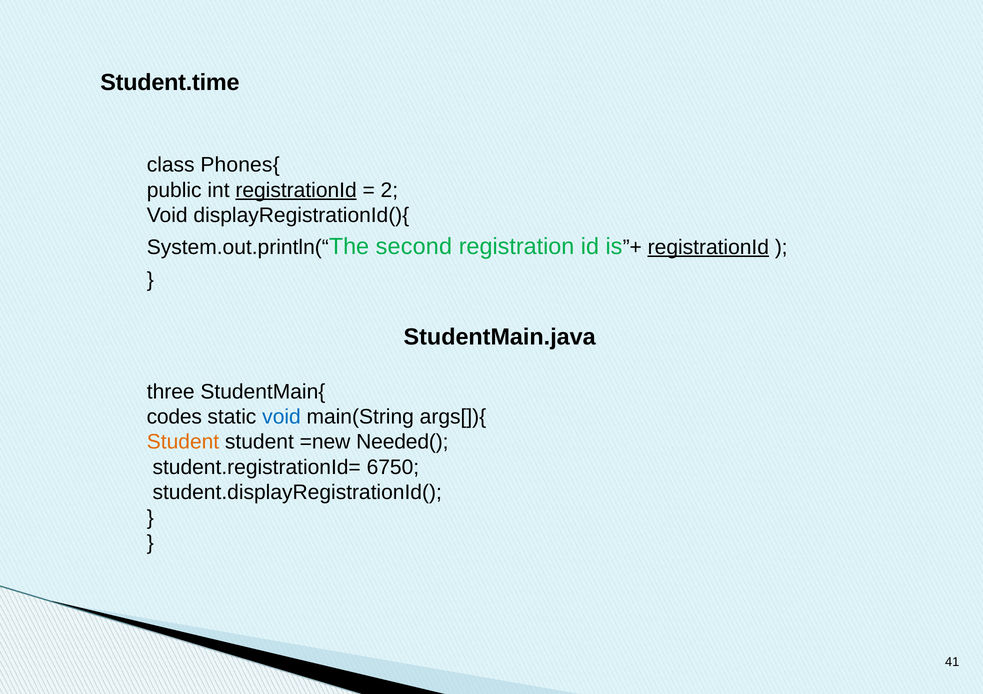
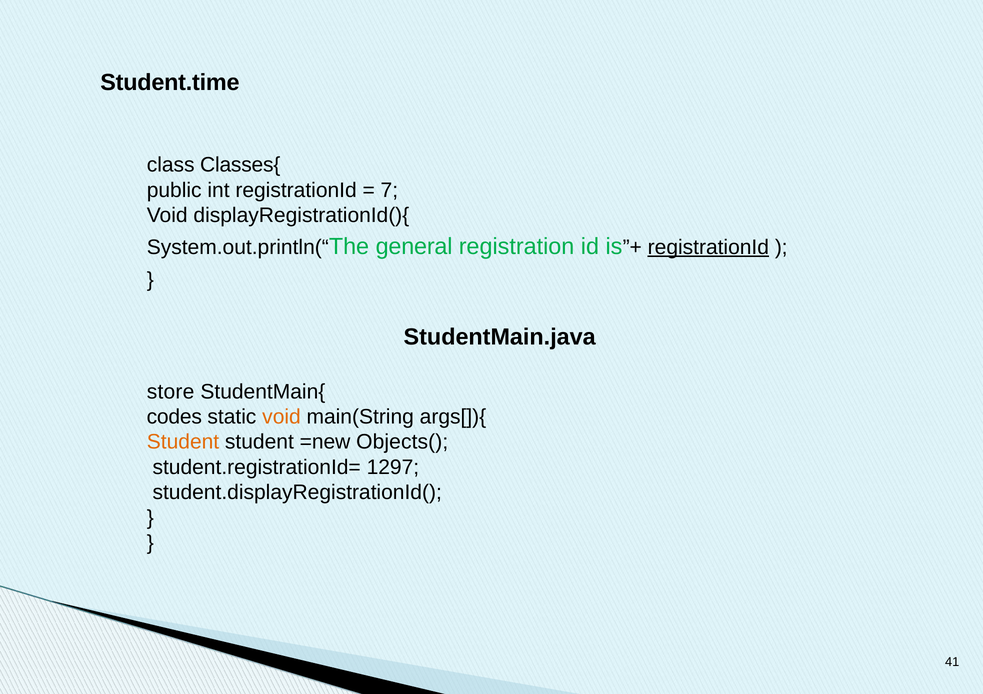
Phones{: Phones{ -> Classes{ (240, 165)
registrationId underline: present -> none (296, 190)
2: 2 -> 7 (389, 190)
second: second -> general (414, 247)
three: three -> store (171, 392)
void colour: blue -> orange (282, 417)
Needed(: Needed( -> Objects( (402, 442)
6750: 6750 -> 1297 (393, 468)
